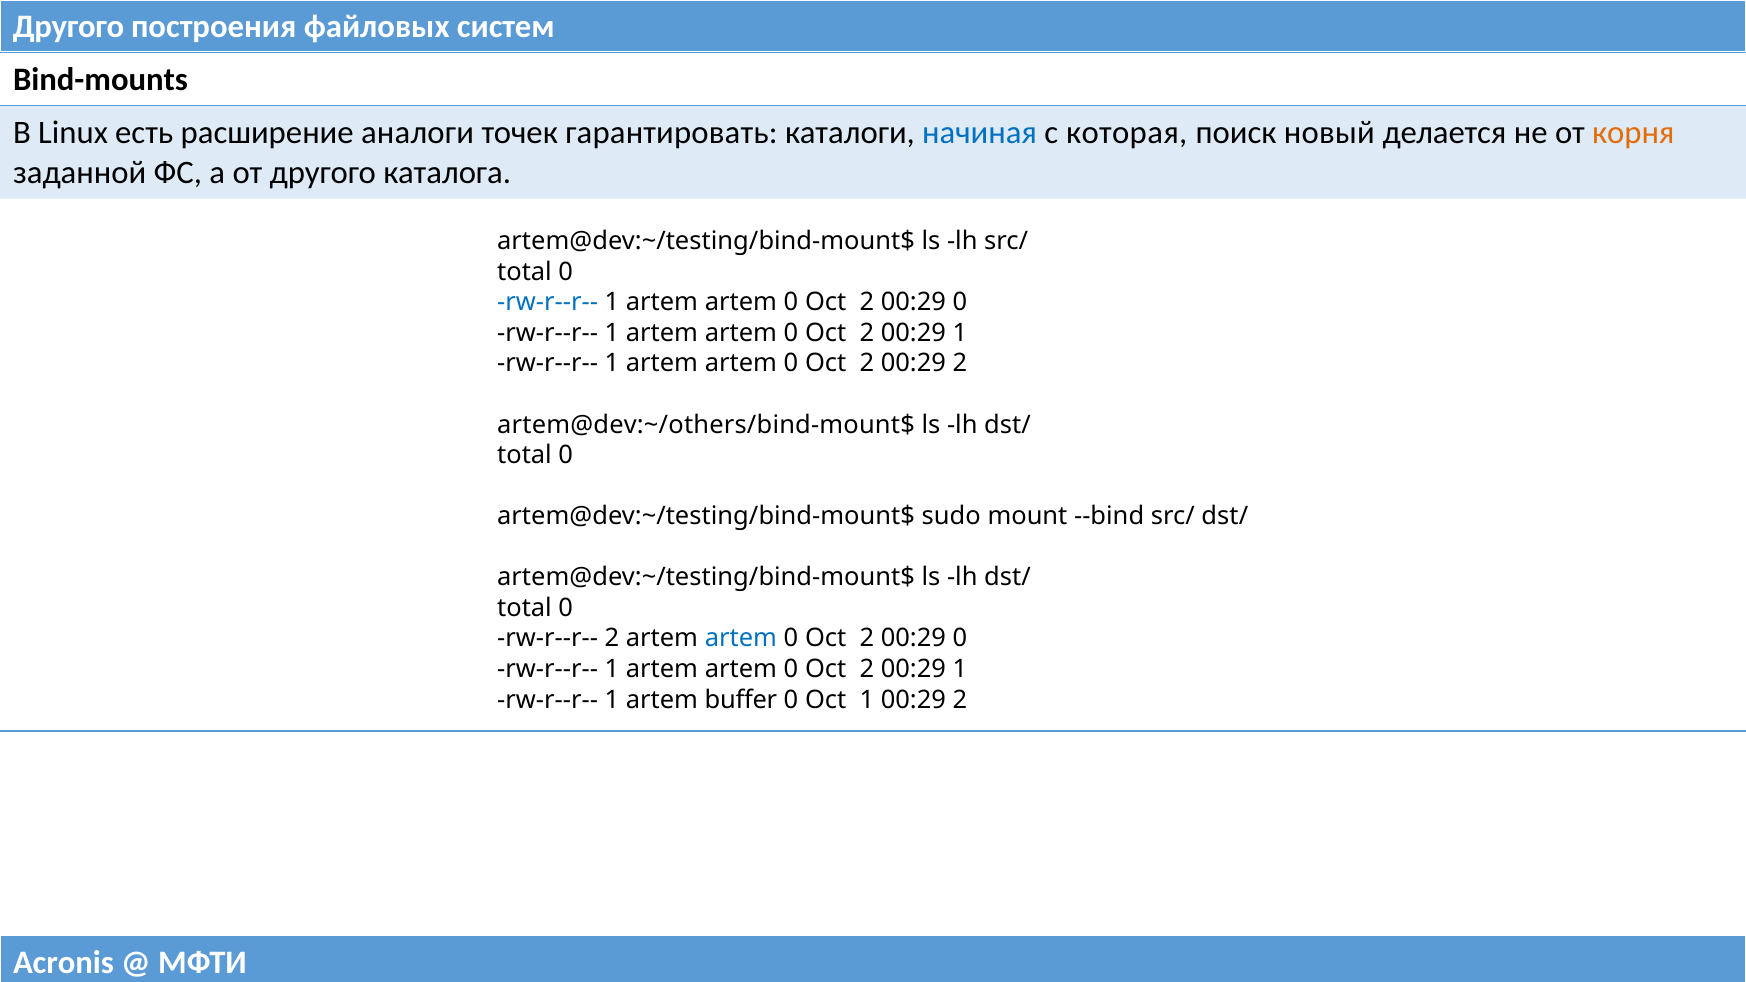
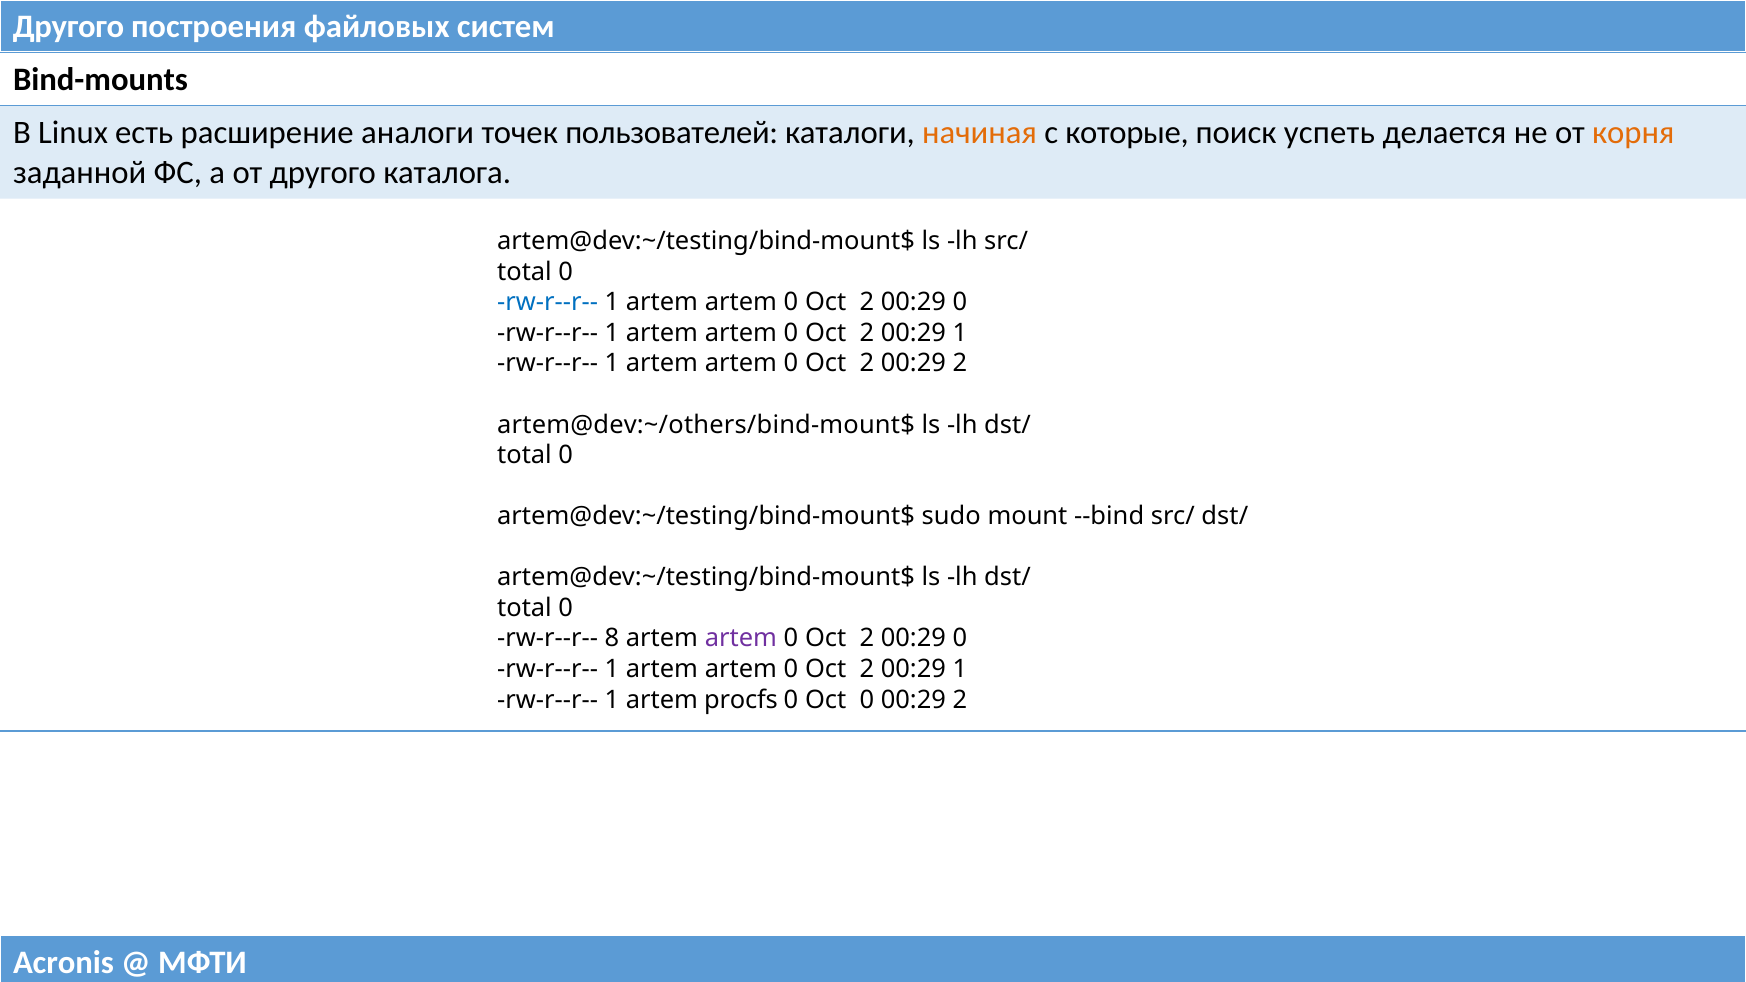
гарантировать: гарантировать -> пользователей (672, 132)
начиная colour: blue -> orange (980, 132)
которая: которая -> которые (1127, 132)
новый: новый -> успеть (1329, 132)
rw-r--r-- 2: 2 -> 8 (612, 639)
artem colour: blue -> purple (741, 639)
buffer: buffer -> procfs (741, 700)
Oct 1: 1 -> 0 (867, 700)
